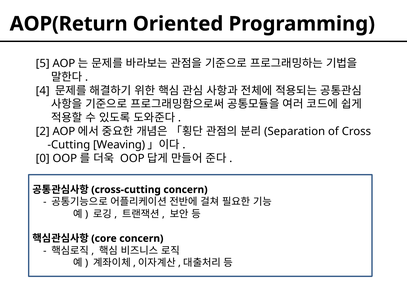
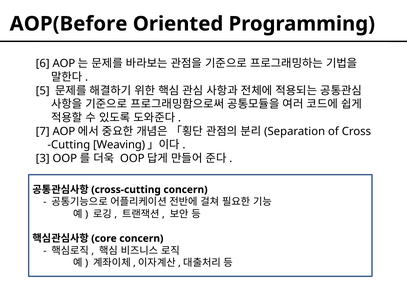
AOP(Return: AOP(Return -> AOP(Before (69, 24)
5: 5 -> 6 (43, 64)
4: 4 -> 5 (43, 91)
2: 2 -> 7 (43, 131)
0: 0 -> 3 (43, 159)
